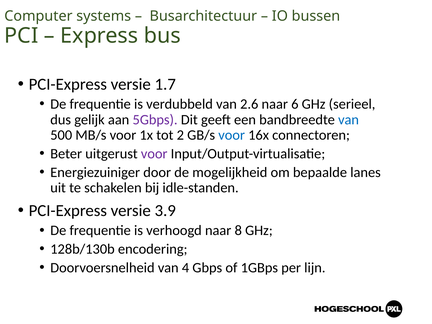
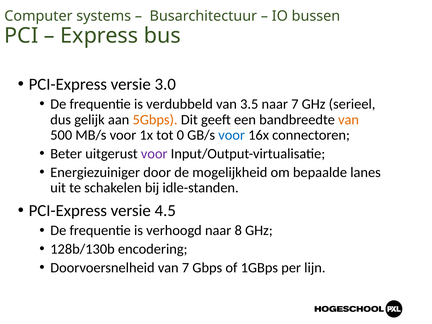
1.7: 1.7 -> 3.0 (165, 84)
2.6: 2.6 -> 3.5 (249, 104)
naar 6: 6 -> 7 (295, 104)
5Gbps colour: purple -> orange (155, 120)
van colour: blue -> orange (349, 120)
2: 2 -> 0 (180, 135)
3.9: 3.9 -> 4.5 (165, 211)
van 4: 4 -> 7 (186, 268)
